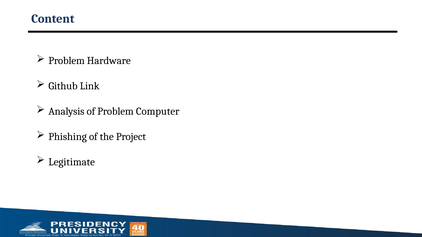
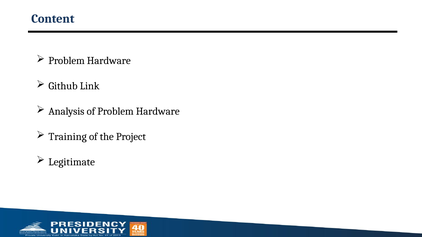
of Problem Computer: Computer -> Hardware (158, 112)
Phishing: Phishing -> Training (68, 137)
